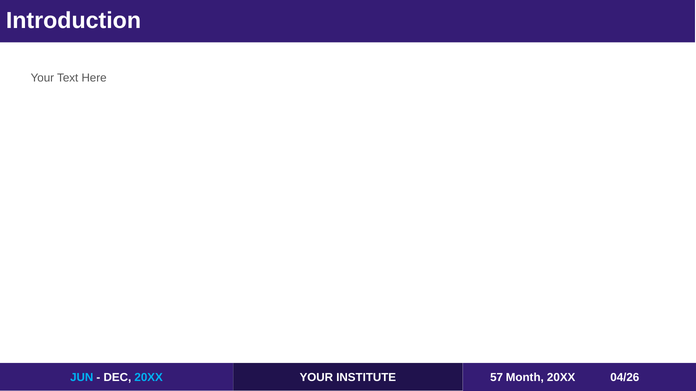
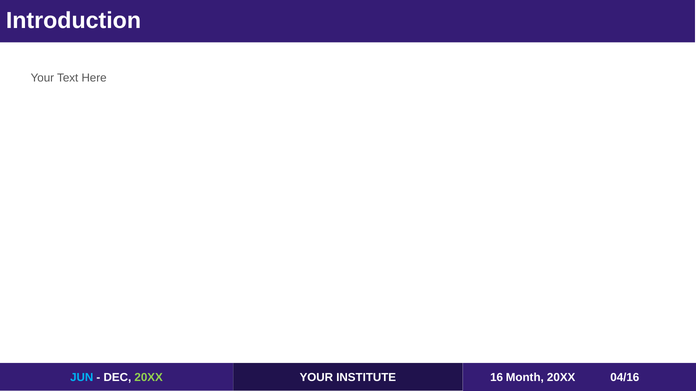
20XX colour: light blue -> light green (149, 378)
57: 57 -> 16 (497, 378)
04/26: 04/26 -> 04/16 (625, 378)
